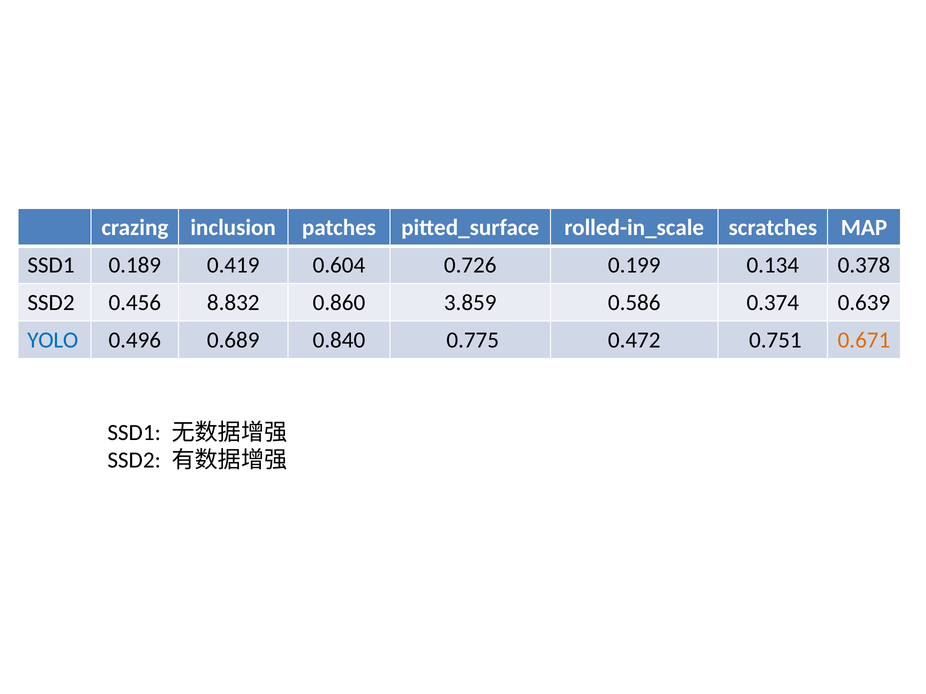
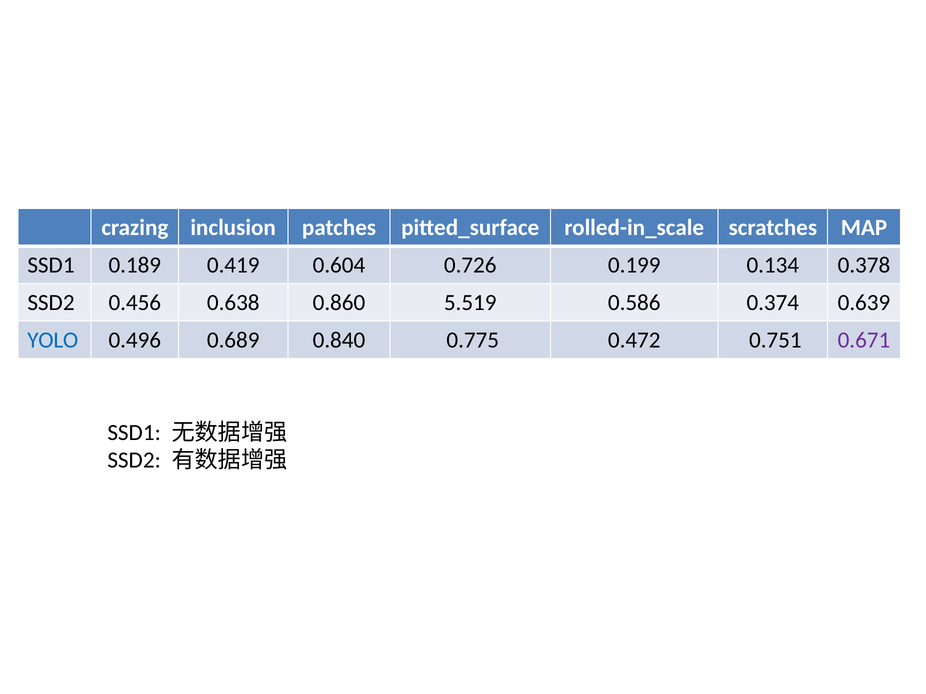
8.832: 8.832 -> 0.638 (233, 303)
3.859: 3.859 -> 5.519 (470, 303)
0.671 colour: orange -> purple (864, 340)
